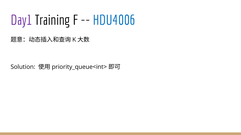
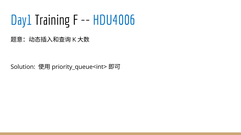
Day1 colour: purple -> blue (21, 20)
